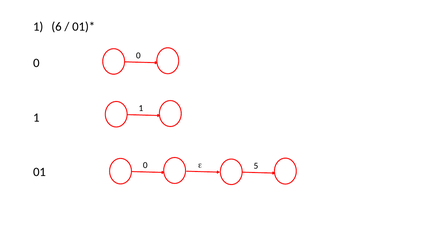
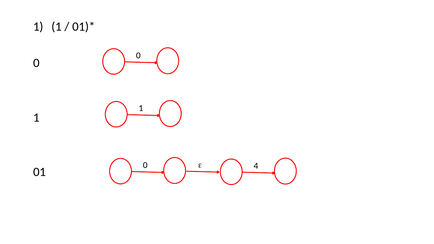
1 6: 6 -> 1 (57, 27)
5: 5 -> 4 (256, 166)
